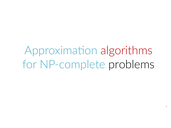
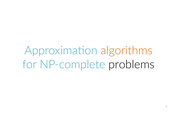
algorithms colour: red -> orange (127, 51)
